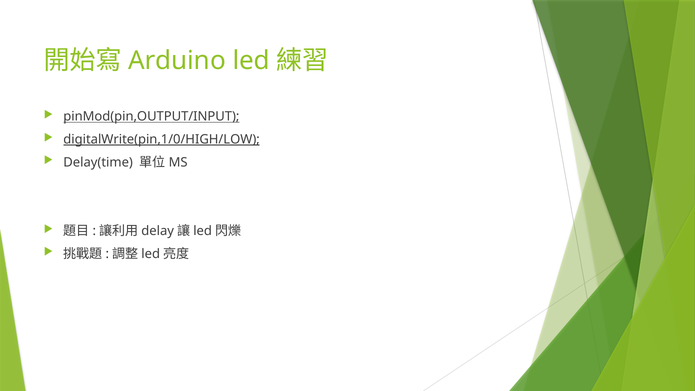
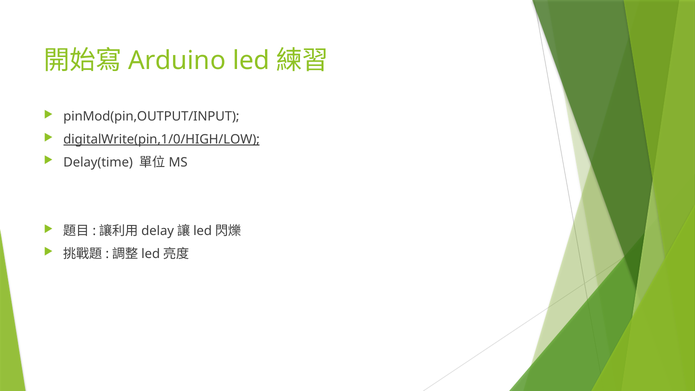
pinMod(pin,OUTPUT/INPUT underline: present -> none (151, 117)
